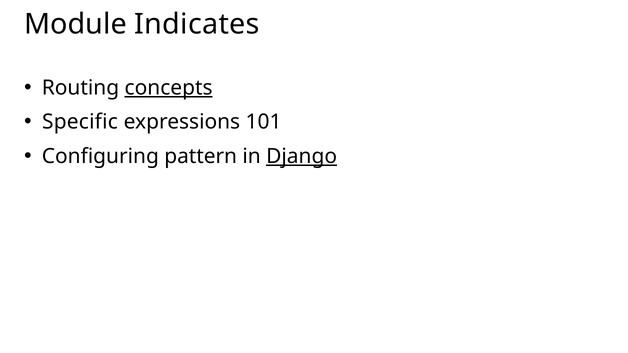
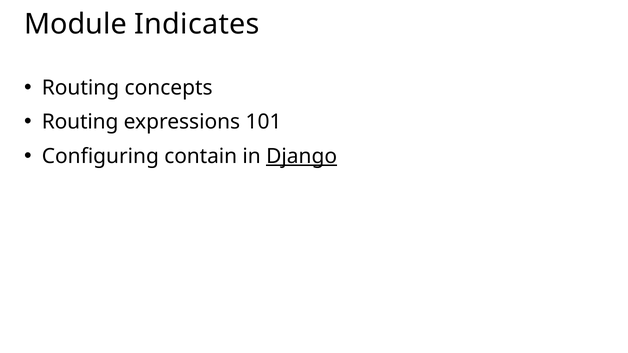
concepts underline: present -> none (169, 88)
Specific: Specific -> Routing (80, 122)
pattern: pattern -> contain (201, 156)
